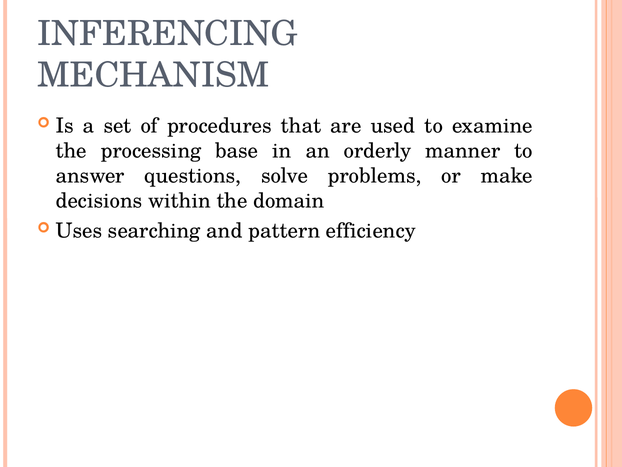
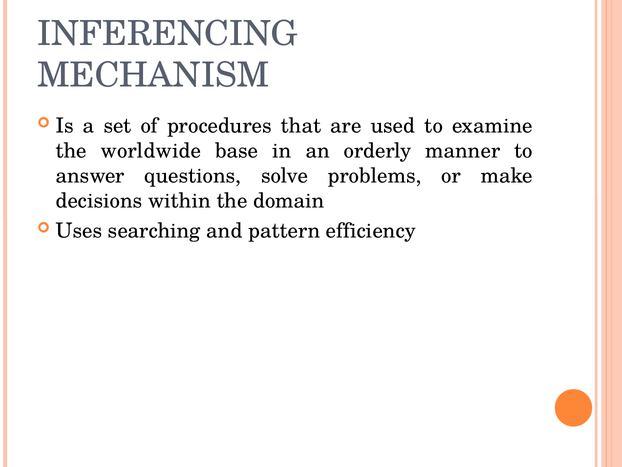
processing: processing -> worldwide (151, 151)
